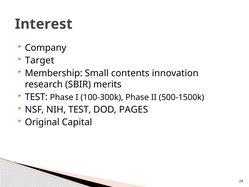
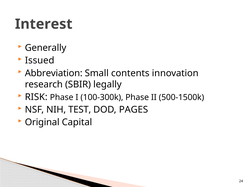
Company: Company -> Generally (46, 48)
Target: Target -> Issued (40, 60)
Membership: Membership -> Abbreviation (54, 73)
merits: merits -> legally (107, 84)
TEST: TEST -> RISK (36, 97)
